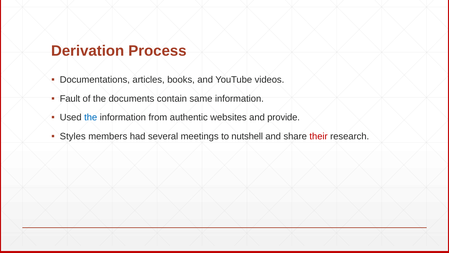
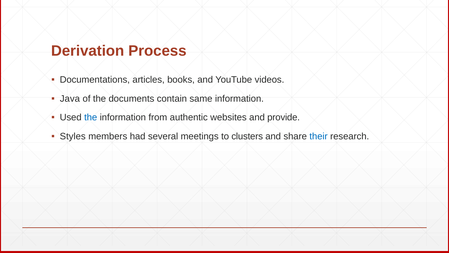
Fault: Fault -> Java (70, 98)
nutshell: nutshell -> clusters (247, 136)
their colour: red -> blue (319, 136)
